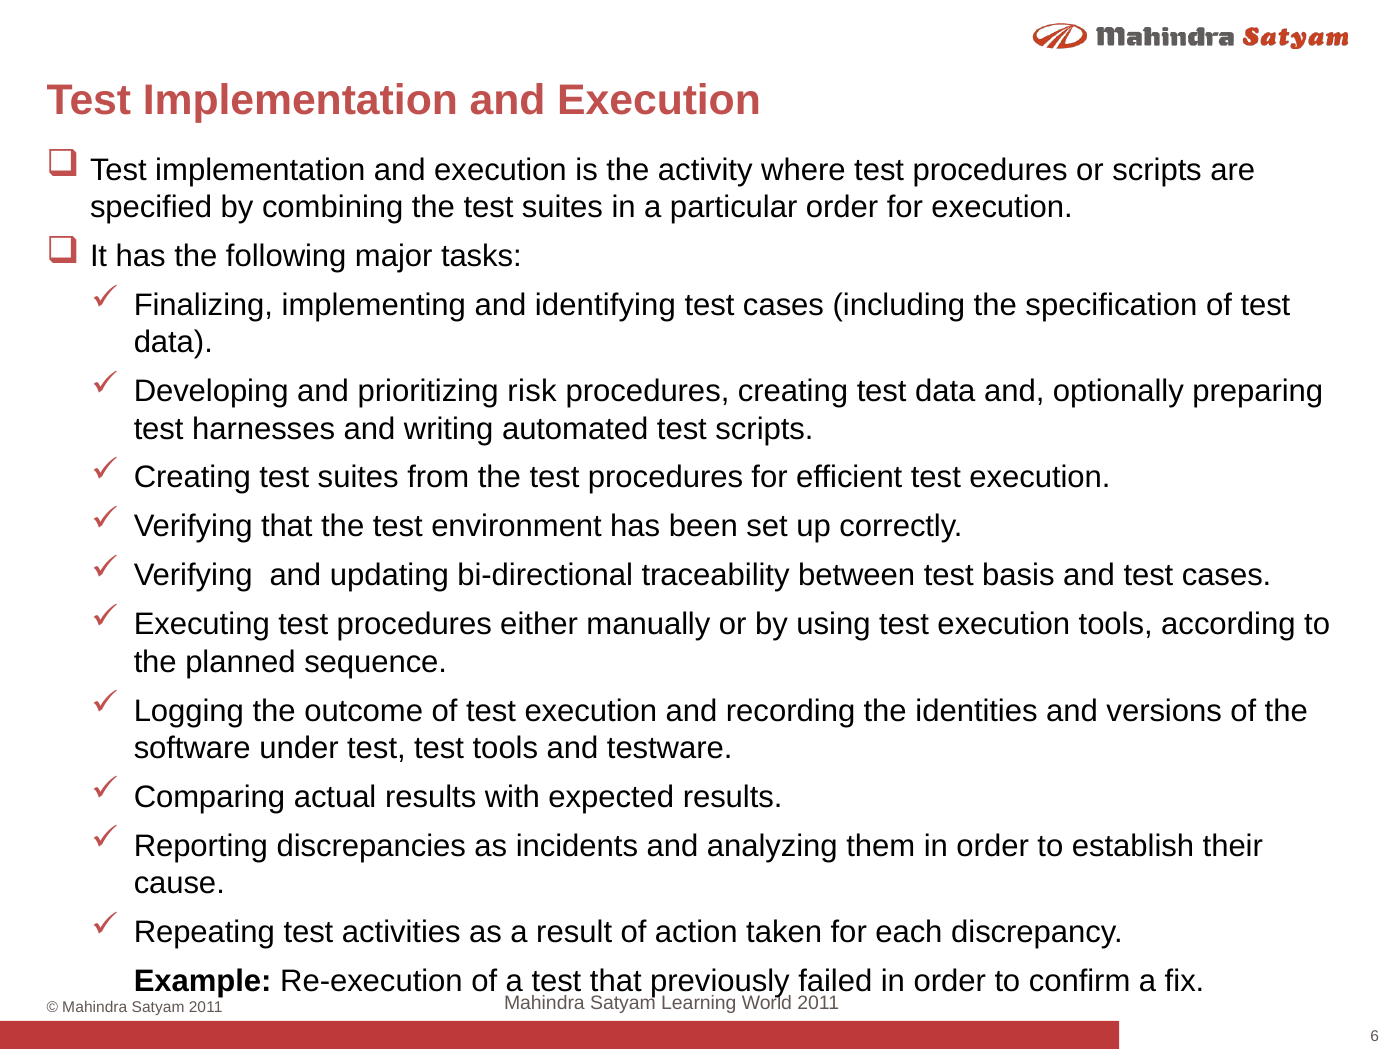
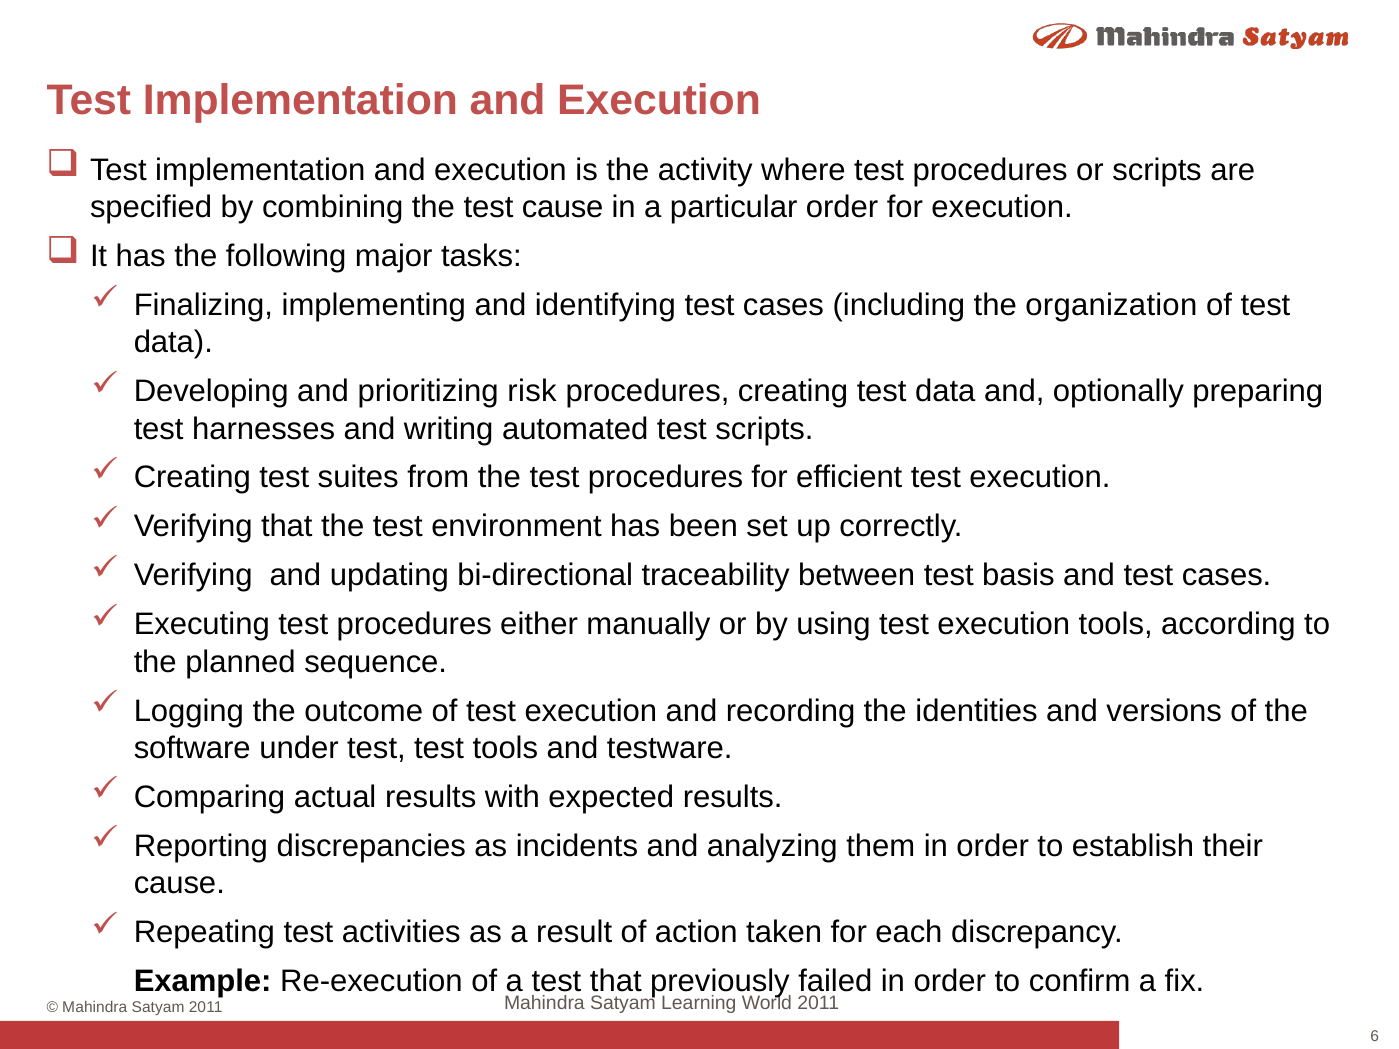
the test suites: suites -> cause (563, 207)
specification: specification -> organization (1111, 305)
